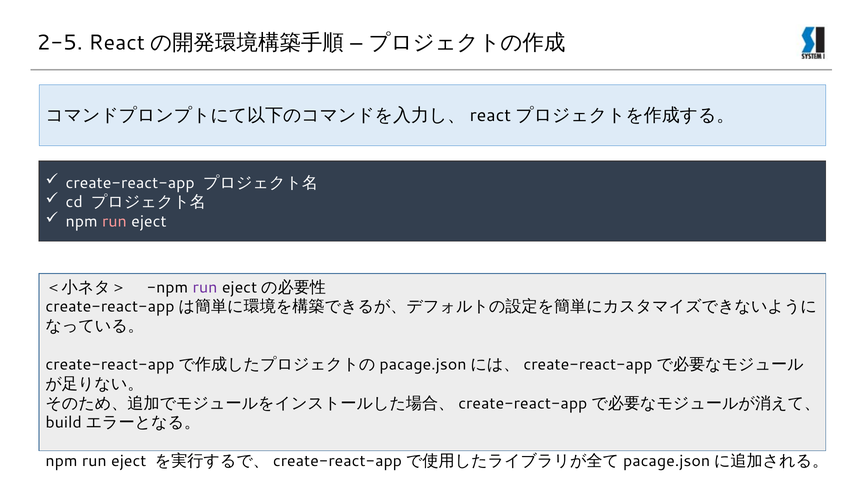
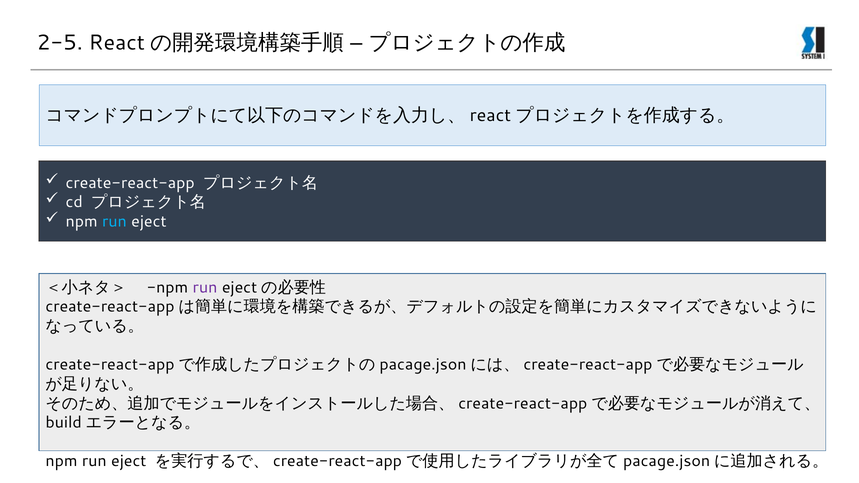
run colour: pink -> light blue (114, 222)
